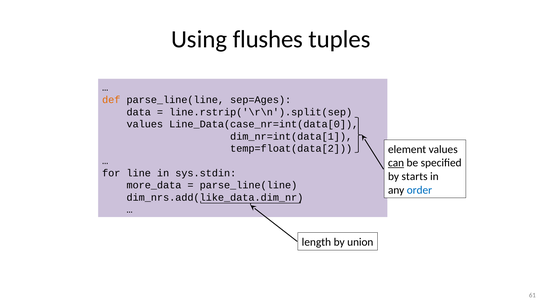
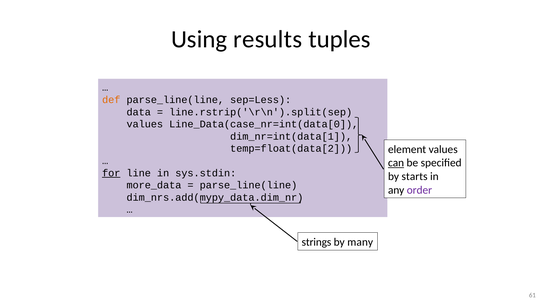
flushes: flushes -> results (268, 39)
sep=Ages: sep=Ages -> sep=Less (261, 100)
for underline: none -> present (111, 173)
order colour: blue -> purple (419, 190)
dim_nrs.add(like_data.dim_nr: dim_nrs.add(like_data.dim_nr -> dim_nrs.add(mypy_data.dim_nr (215, 197)
length: length -> strings (316, 242)
union: union -> many (360, 242)
